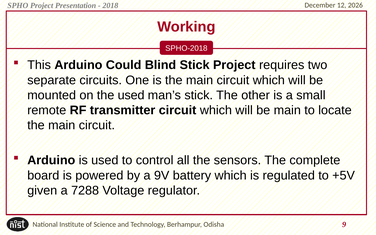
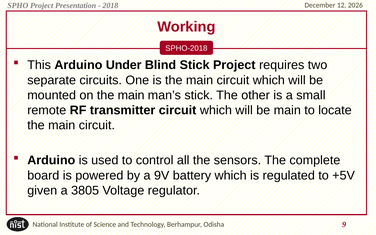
Could: Could -> Under (124, 65)
on the used: used -> main (131, 95)
7288: 7288 -> 3805 (85, 190)
